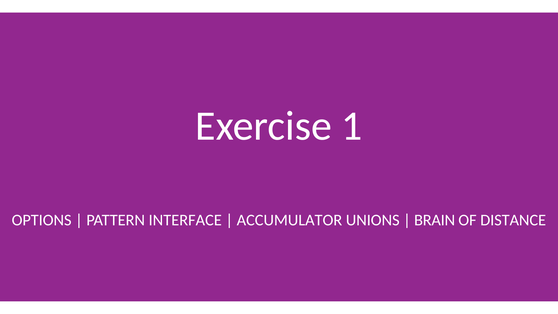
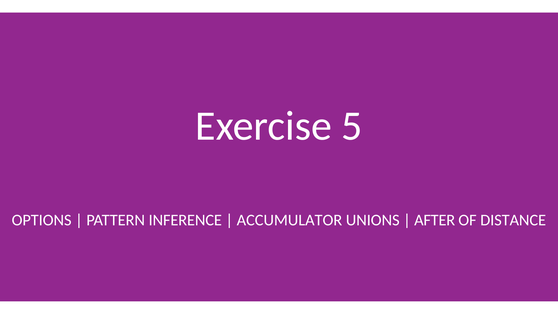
1: 1 -> 5 (352, 126)
INTERFACE: INTERFACE -> INFERENCE (185, 220)
BRAIN: BRAIN -> AFTER (435, 220)
